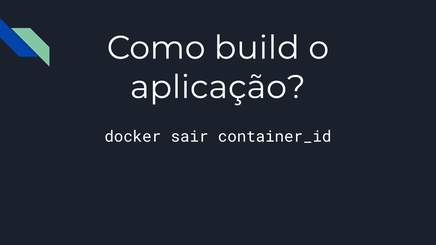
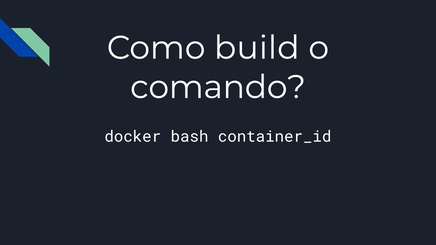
aplicação: aplicação -> comando (218, 87)
sair: sair -> bash (190, 137)
